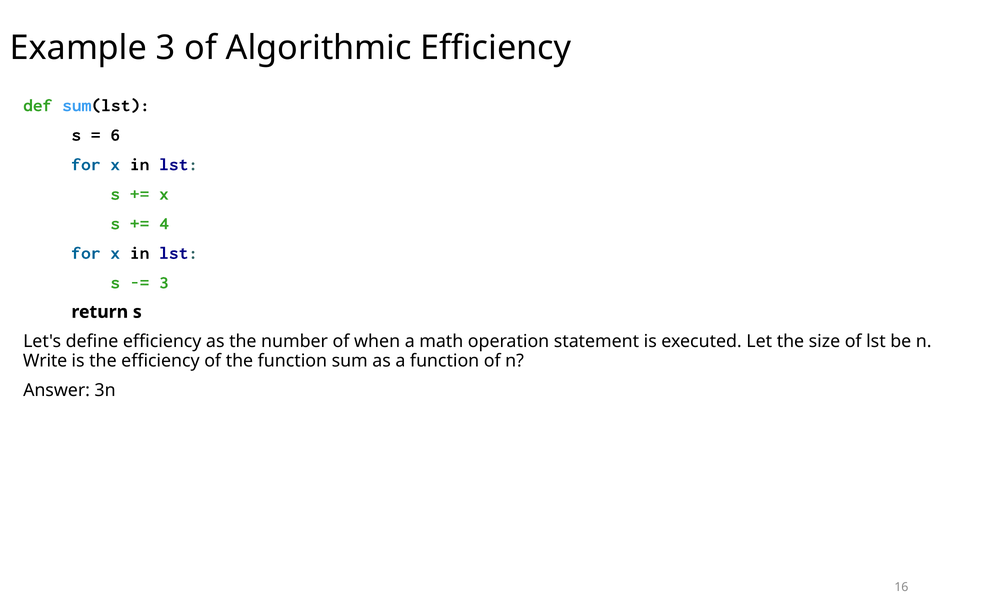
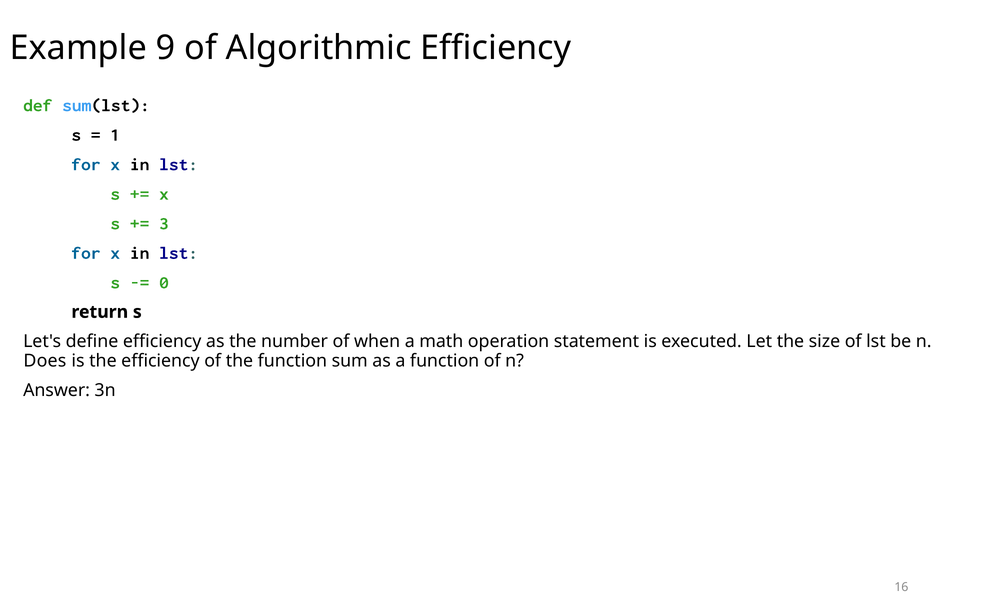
Example 3: 3 -> 9 (166, 48)
6: 6 -> 1 (115, 135)
4: 4 -> 3 (164, 223)
3: 3 -> 0 (164, 283)
Write: Write -> Does (45, 361)
